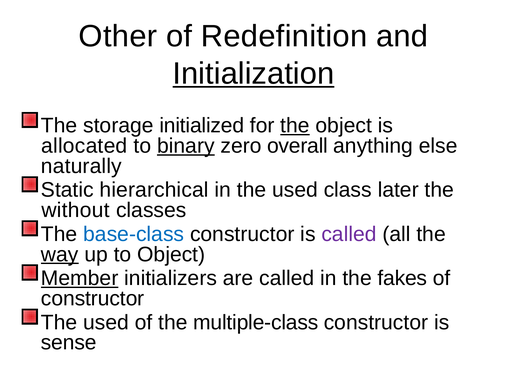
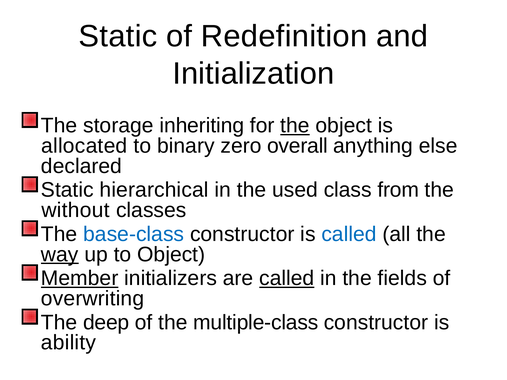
Other: Other -> Static (118, 36)
Initialization underline: present -> none (253, 74)
initialized: initialized -> inheriting (202, 126)
binary underline: present -> none (186, 146)
naturally: naturally -> declared (82, 166)
later: later -> from (398, 190)
called colour: purple -> blue (349, 234)
called underline: none -> present (287, 278)
fakes: fakes -> fields (402, 278)
constructor: constructor -> overwriting (93, 299)
used: used -> deep (106, 323)
sense: sense -> ability (68, 343)
